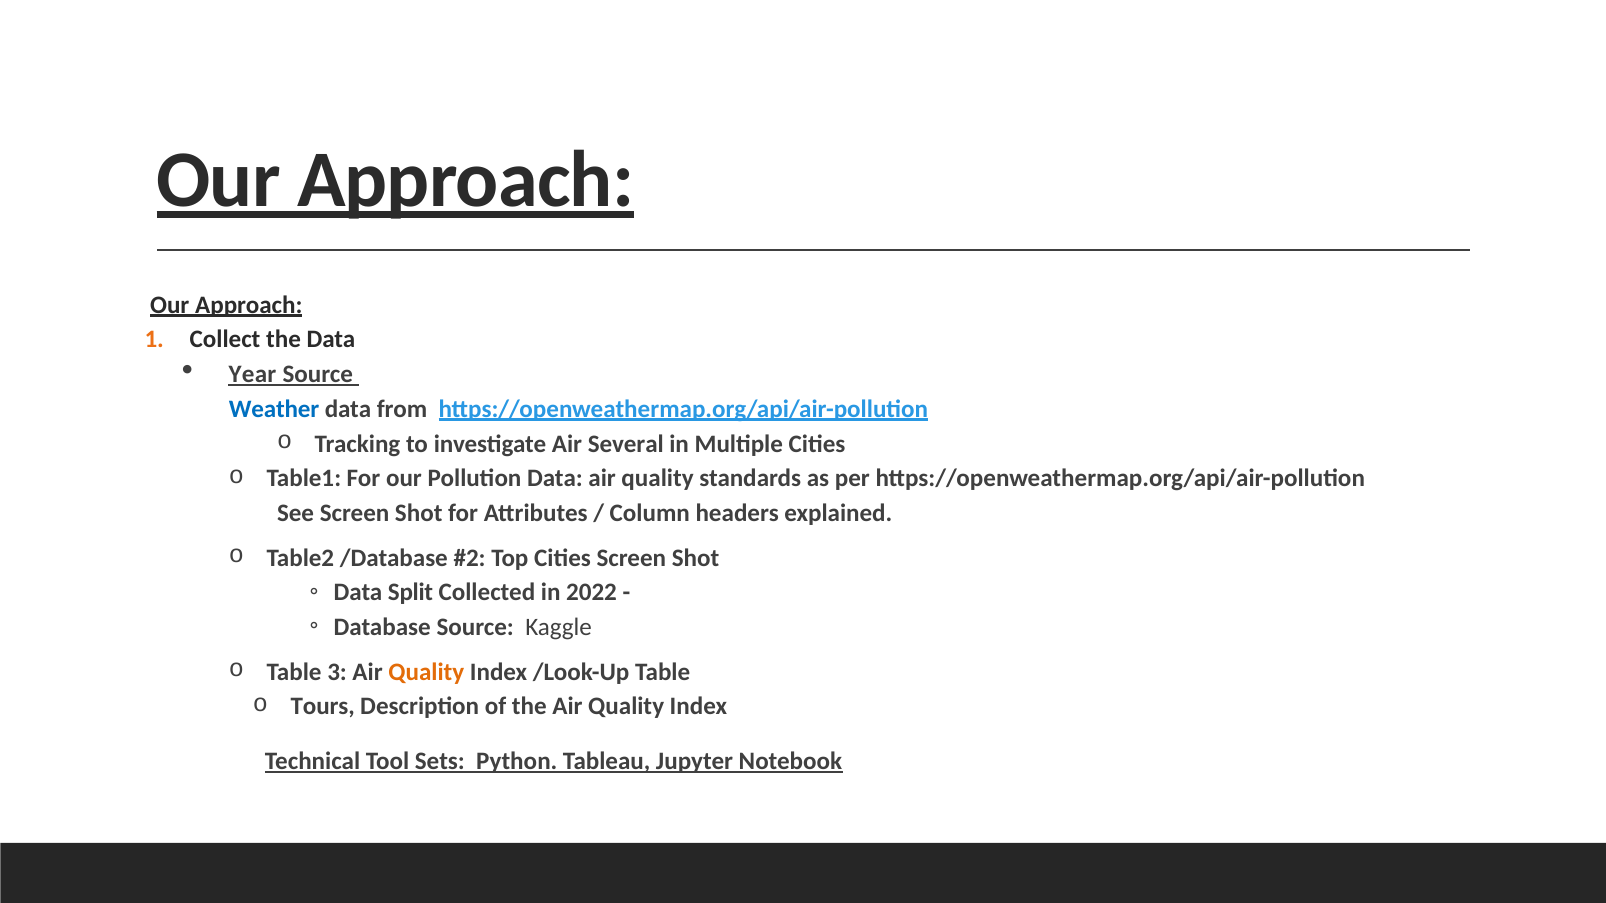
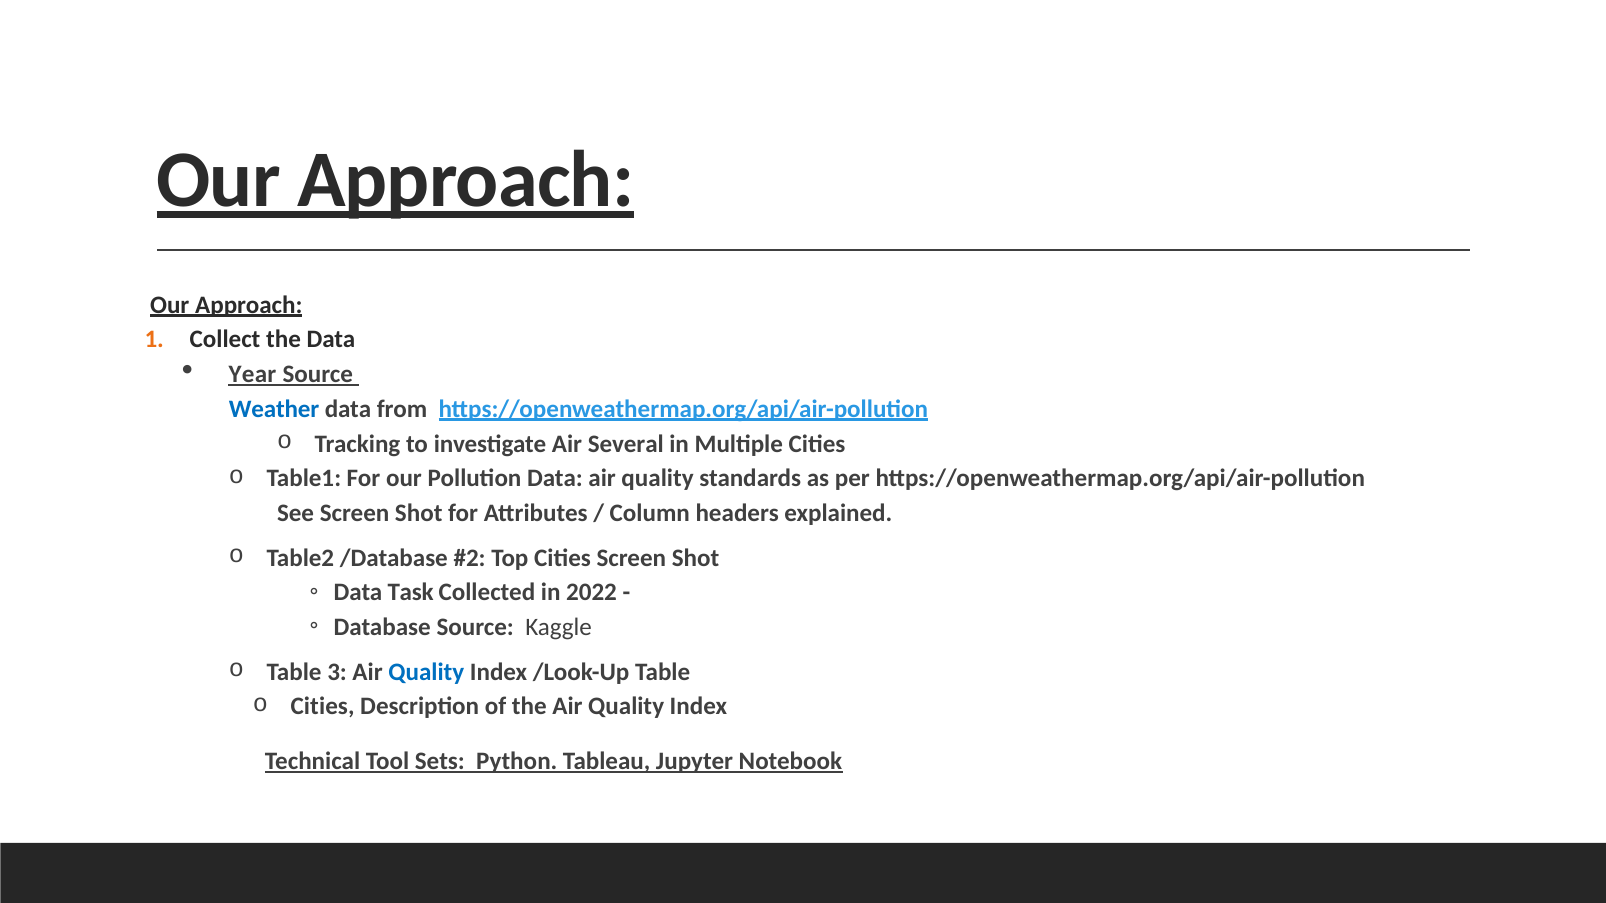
Split: Split -> Task (411, 593)
Quality colour: orange -> blue (426, 672)
Tours: Tours -> Cities (323, 707)
